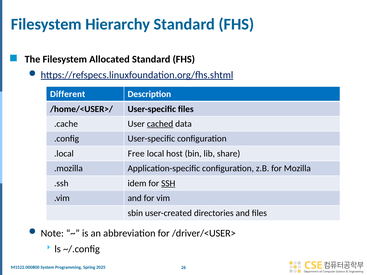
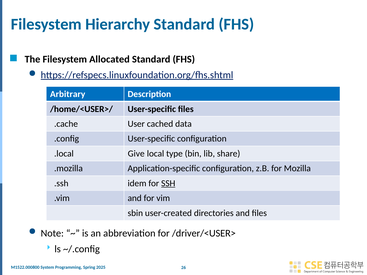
Different: Different -> Arbitrary (68, 94)
cached underline: present -> none (160, 124)
Free: Free -> Give (136, 154)
host: host -> type (174, 154)
